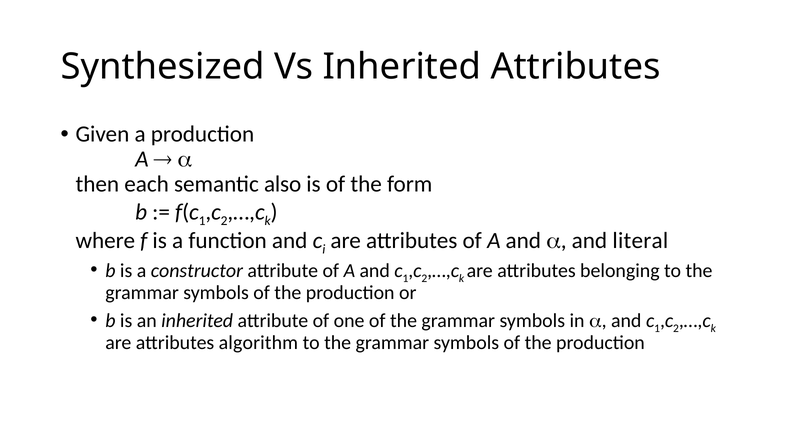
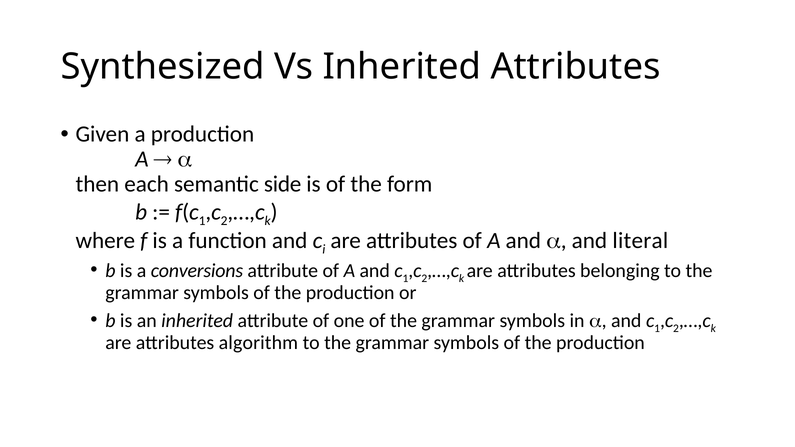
also: also -> side (283, 184)
constructor: constructor -> conversions (197, 271)
